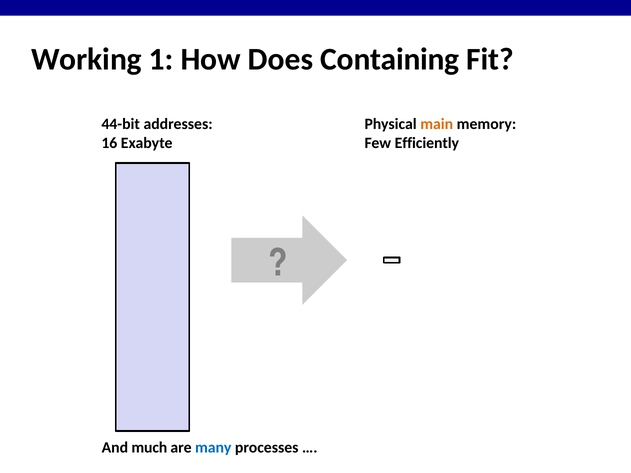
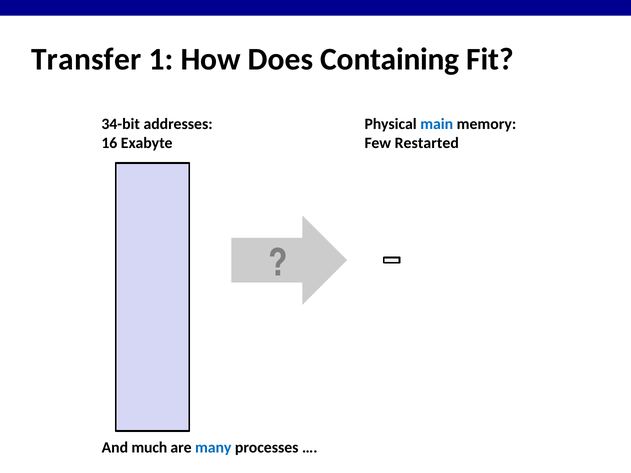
Working: Working -> Transfer (86, 59)
44-bit: 44-bit -> 34-bit (121, 124)
main colour: orange -> blue (437, 124)
Efficiently: Efficiently -> Restarted (427, 143)
